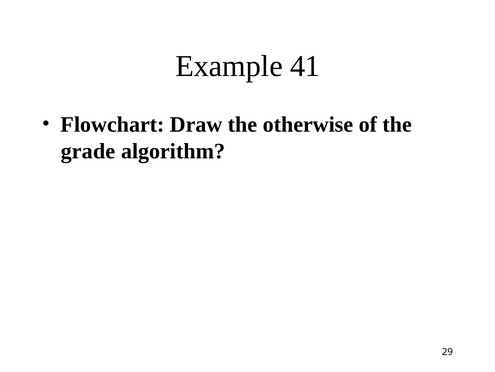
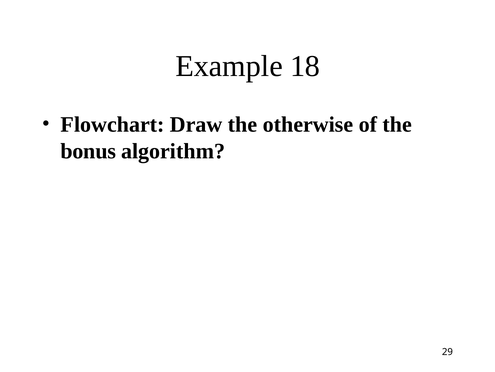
41: 41 -> 18 (305, 66)
grade: grade -> bonus (88, 151)
